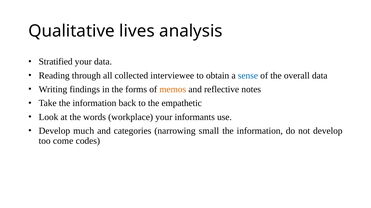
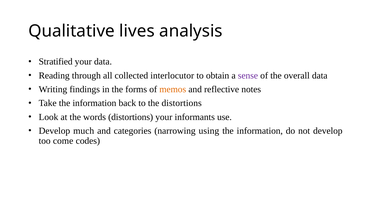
interviewee: interviewee -> interlocutor (172, 76)
sense colour: blue -> purple (248, 76)
the empathetic: empathetic -> distortions (182, 104)
words workplace: workplace -> distortions (131, 117)
small: small -> using (209, 131)
